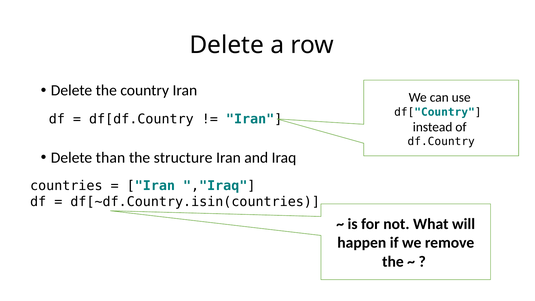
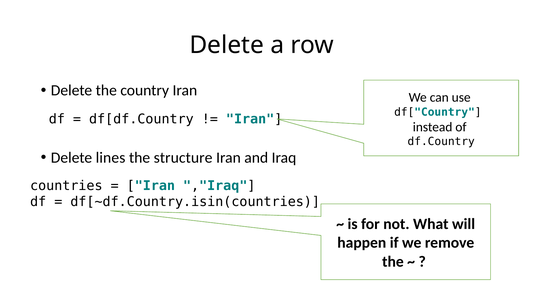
than: than -> lines (111, 158)
